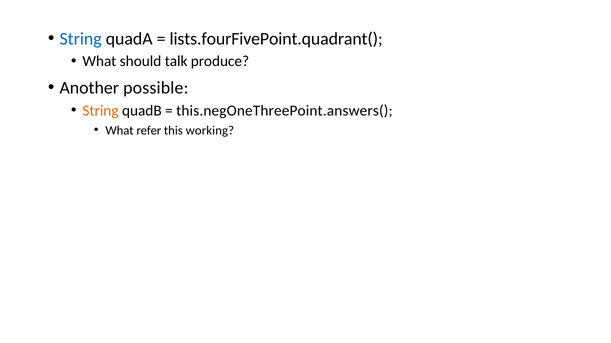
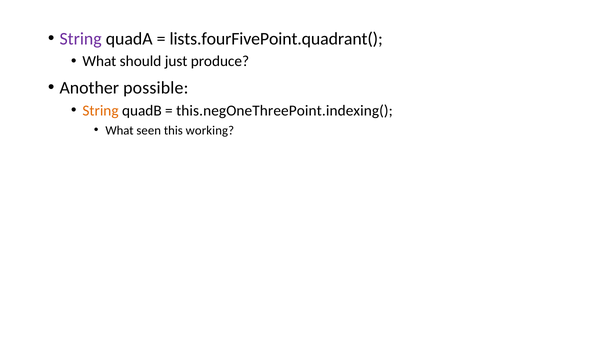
String colour: blue -> purple (81, 39)
talk: talk -> just (176, 62)
this.negOneThreePoint.answers(: this.negOneThreePoint.answers( -> this.negOneThreePoint.indexing( (284, 111)
refer: refer -> seen (149, 131)
